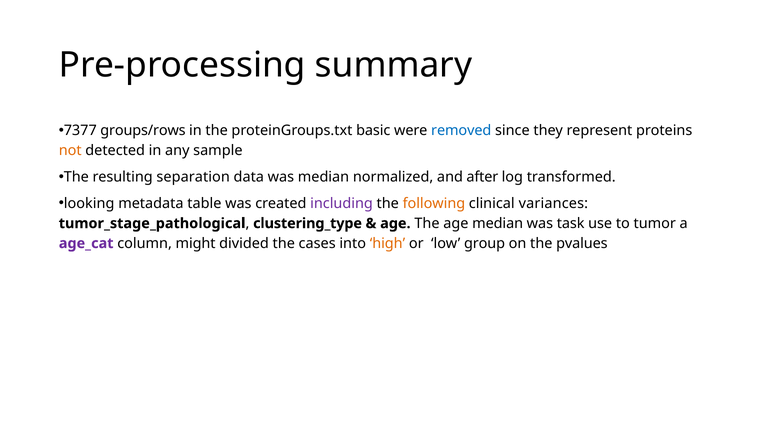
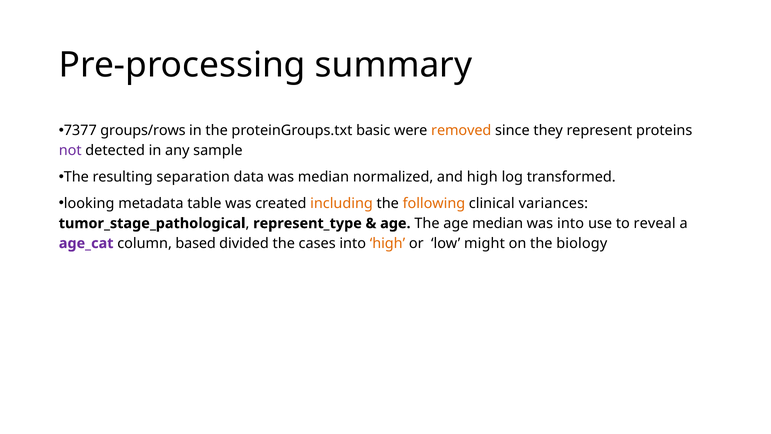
removed colour: blue -> orange (461, 131)
not colour: orange -> purple (70, 151)
and after: after -> high (482, 177)
including colour: purple -> orange (342, 203)
clustering_type: clustering_type -> represent_type (307, 223)
was task: task -> into (571, 223)
tumor: tumor -> reveal (655, 223)
might: might -> based (196, 243)
group: group -> might (484, 243)
pvalues: pvalues -> biology (582, 243)
